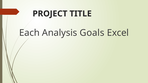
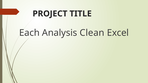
Goals: Goals -> Clean (92, 33)
